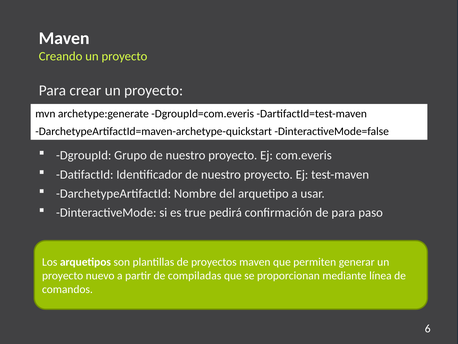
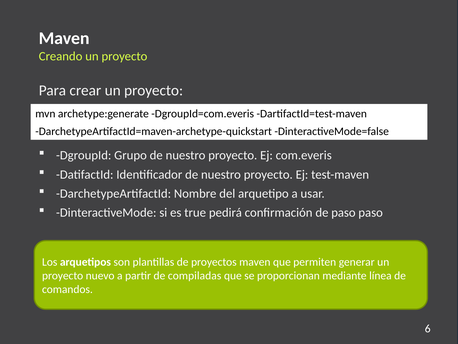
de para: para -> paso (343, 212)
